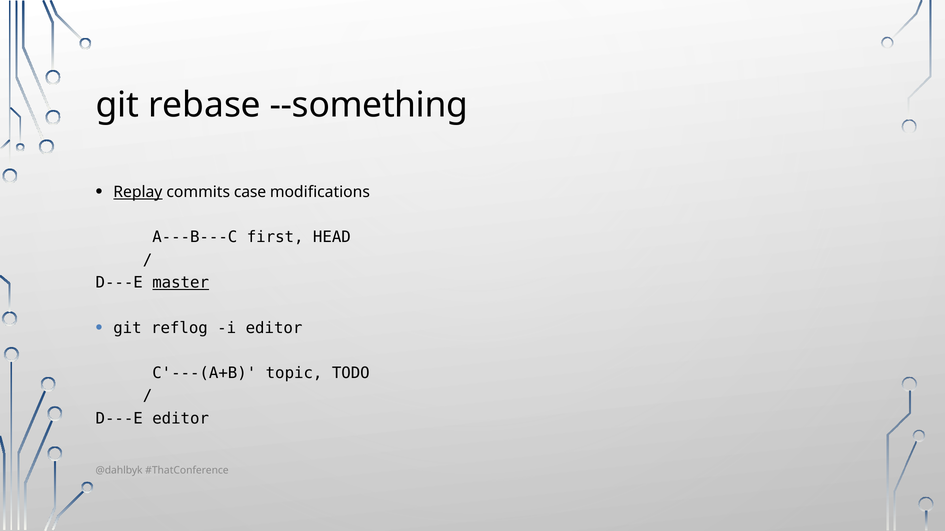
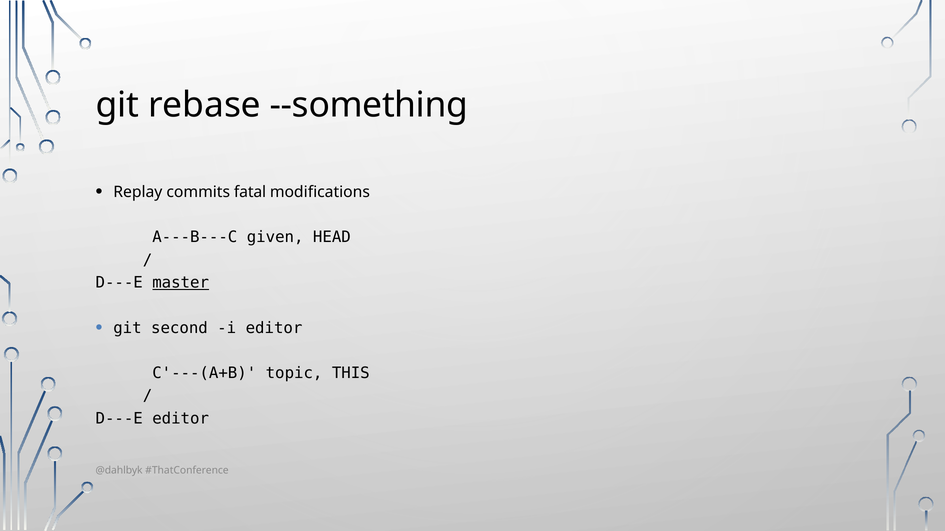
Replay underline: present -> none (138, 192)
case: case -> fatal (250, 192)
first: first -> given (275, 238)
reflog: reflog -> second (179, 328)
TODO: TODO -> THIS (351, 373)
